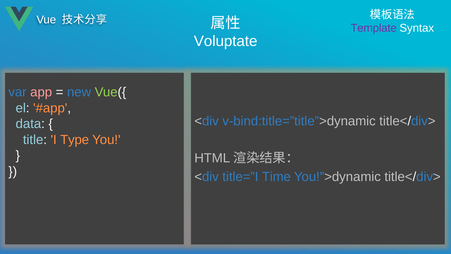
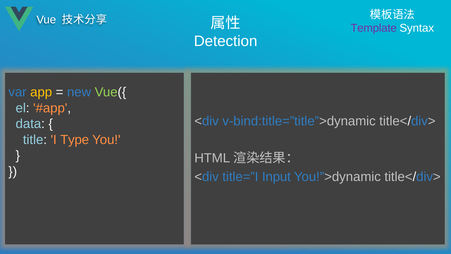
Voluptate: Voluptate -> Detection (226, 41)
app colour: pink -> yellow (41, 92)
Time: Time -> Input (276, 176)
